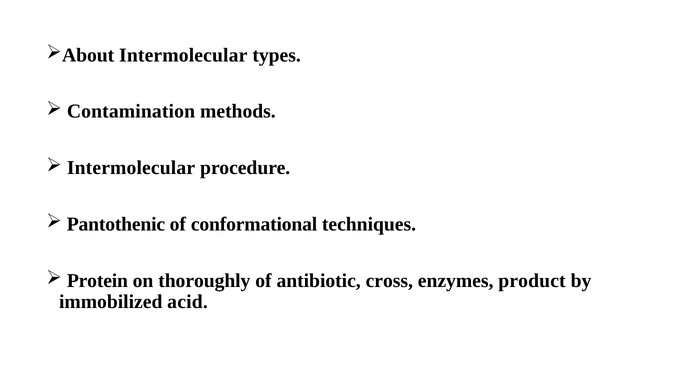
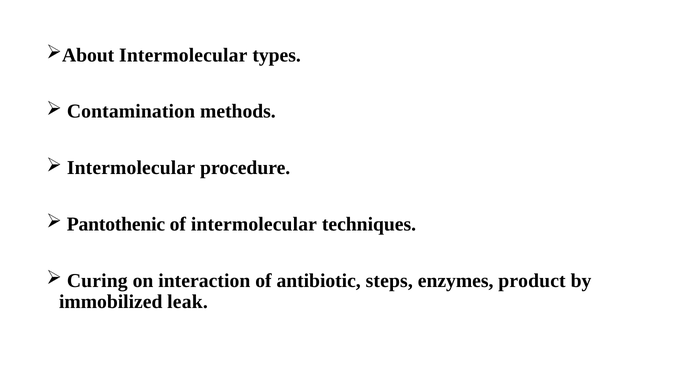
of conformational: conformational -> intermolecular (254, 224)
Protein: Protein -> Curing (97, 280)
thoroughly: thoroughly -> interaction (204, 280)
cross: cross -> steps (389, 280)
acid: acid -> leak (188, 302)
